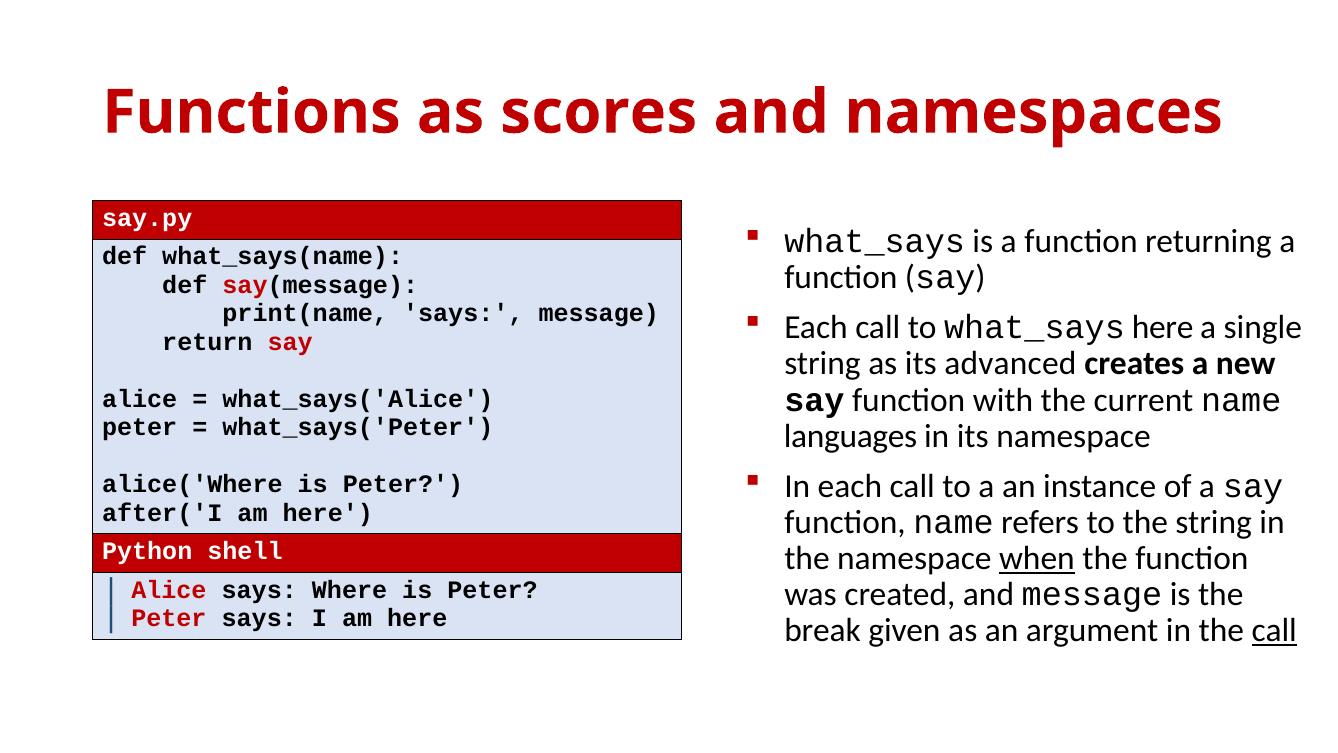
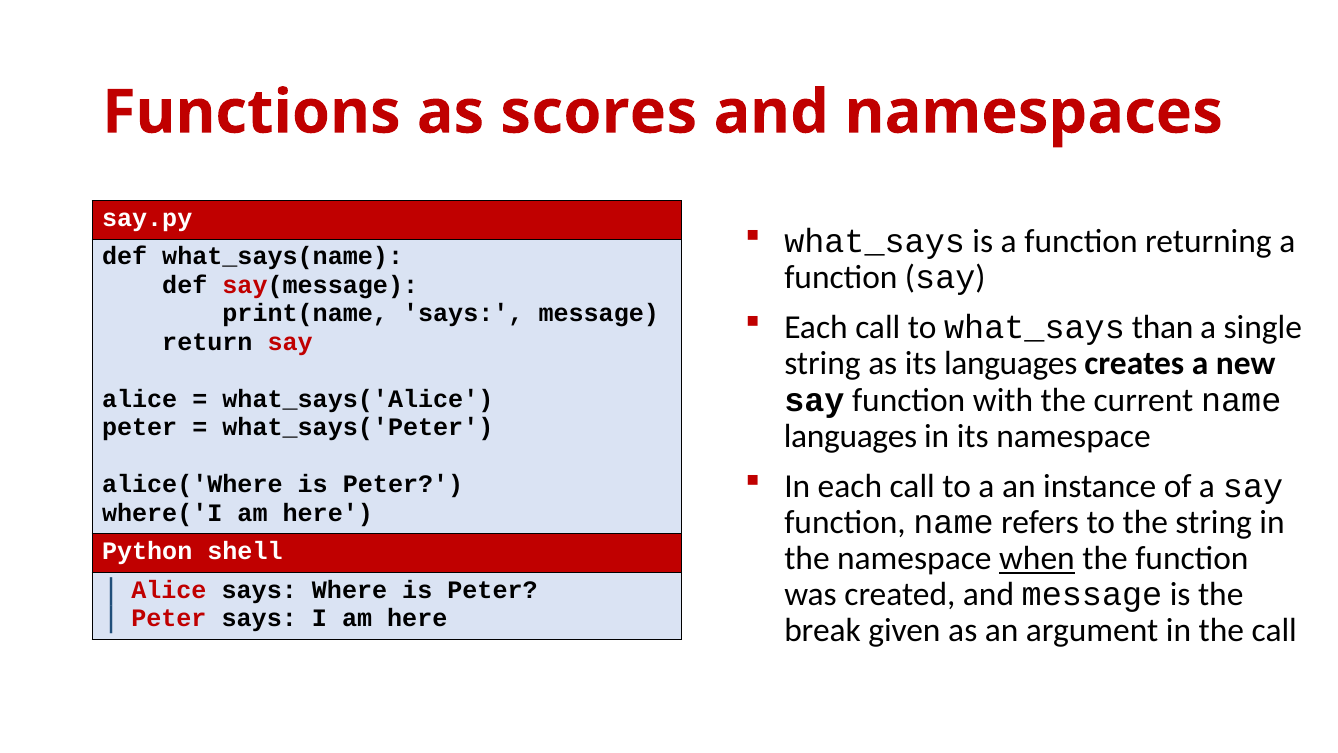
what_says here: here -> than (1163, 328)
its advanced: advanced -> languages (1011, 364)
after('I: after('I -> where('I (162, 513)
call underline: present -> none (1274, 630)
